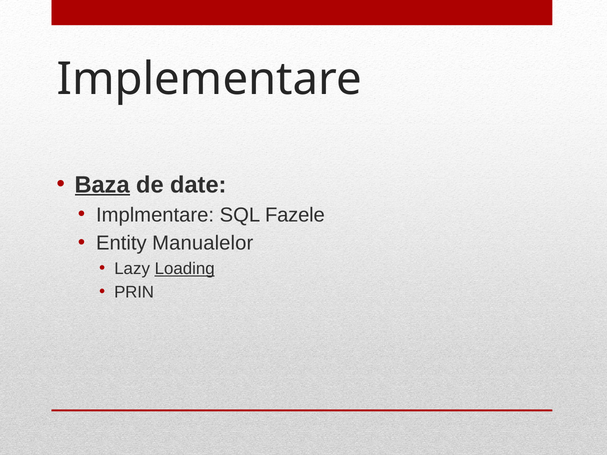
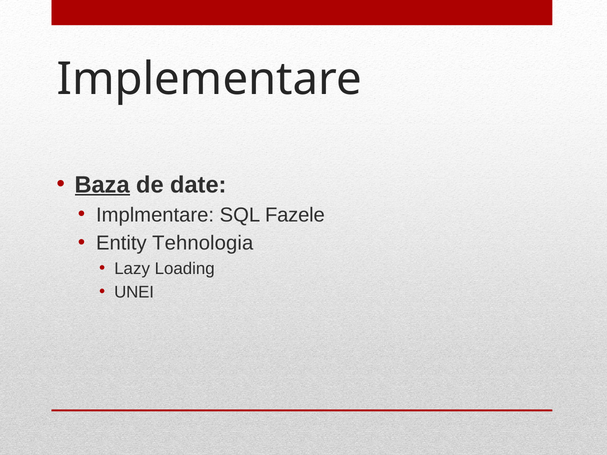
Manualelor: Manualelor -> Tehnologia (203, 243)
Loading underline: present -> none (185, 269)
PRIN: PRIN -> UNEI (134, 292)
